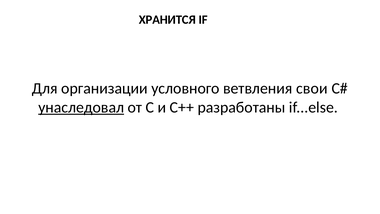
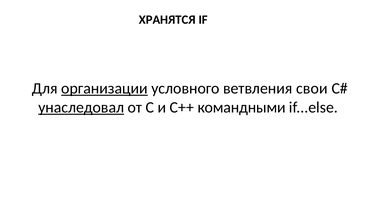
ХРАНИТСЯ: ХРАНИТСЯ -> ХРАНЯТСЯ (167, 20)
организации underline: none -> present (104, 88)
разработаны: разработаны -> командными (242, 107)
